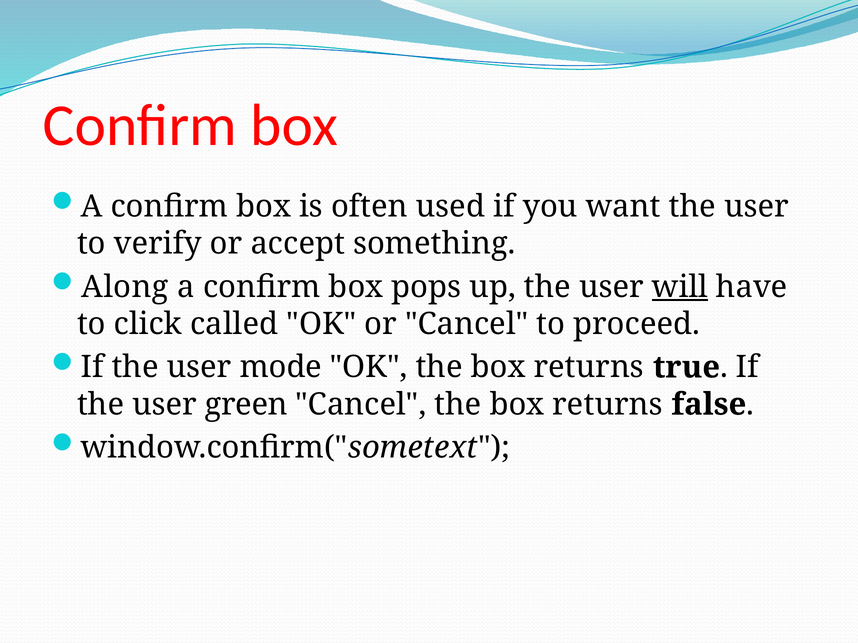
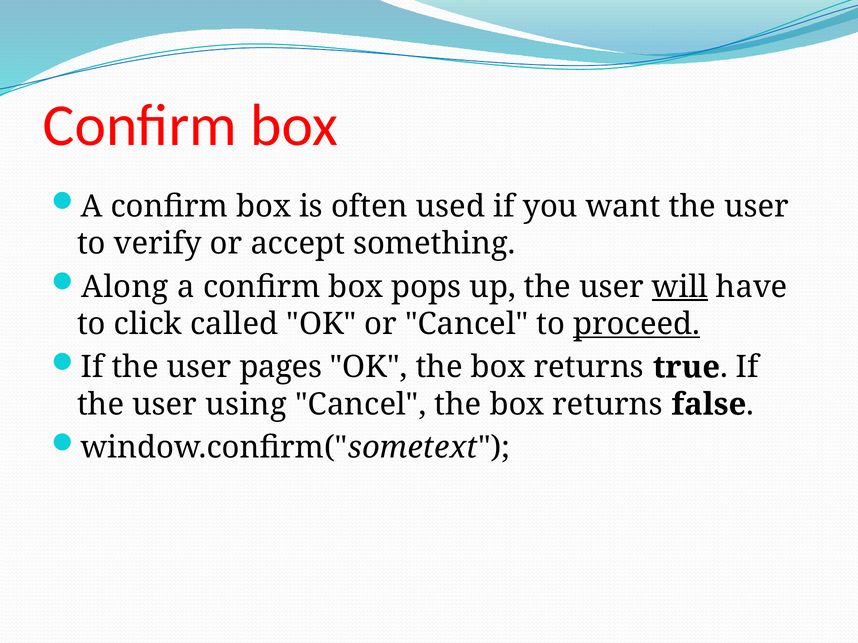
proceed underline: none -> present (637, 324)
mode: mode -> pages (281, 368)
green: green -> using (246, 405)
